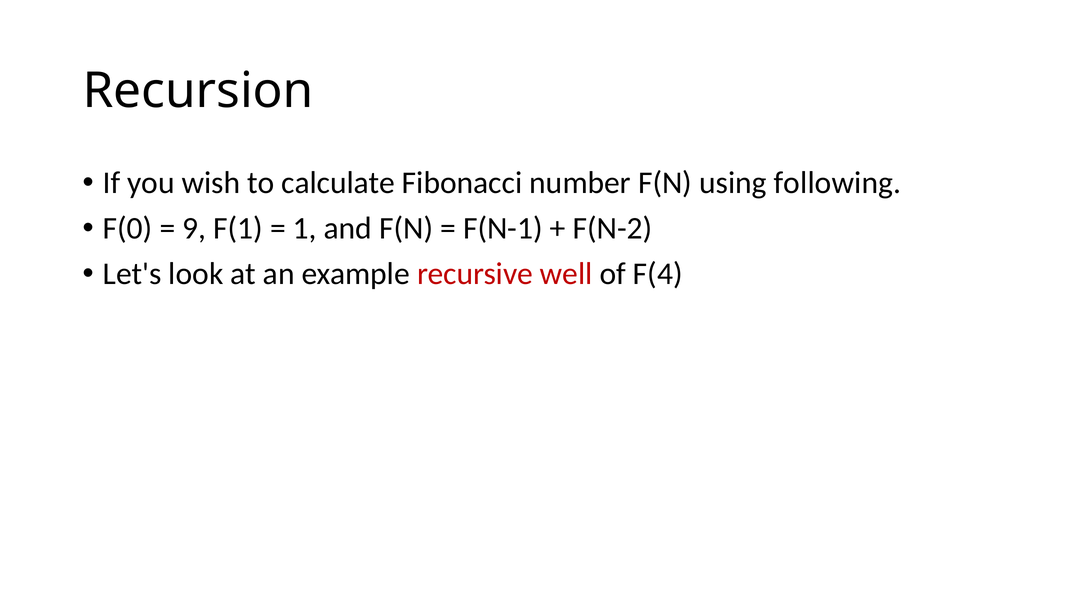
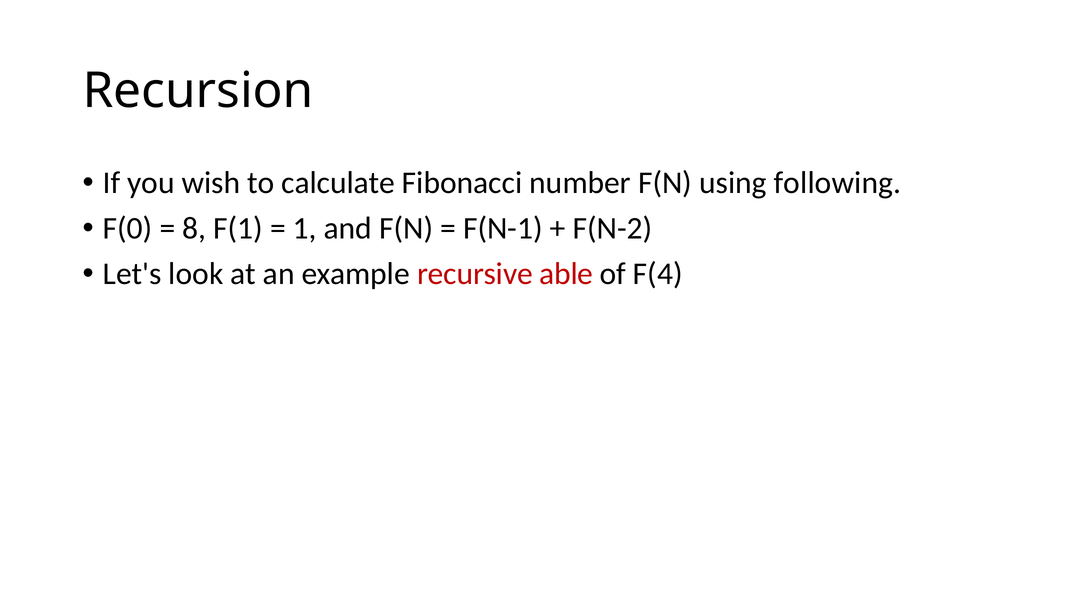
9: 9 -> 8 (194, 229)
well: well -> able (566, 274)
